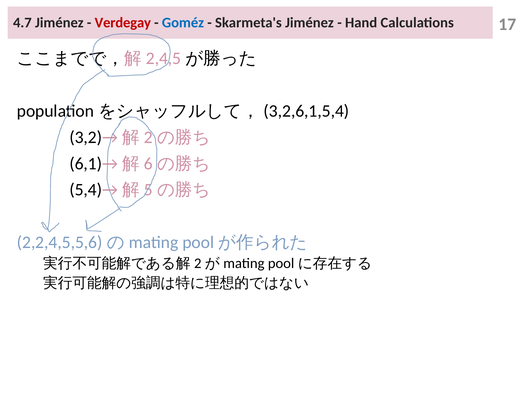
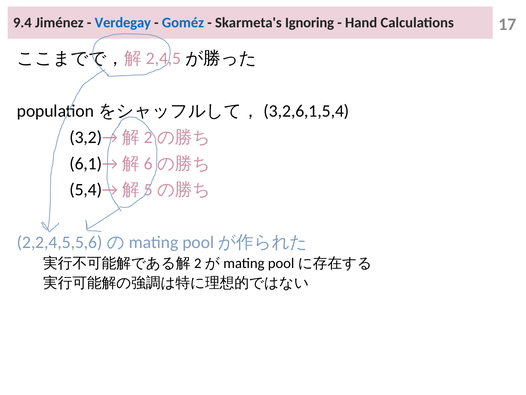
4.7: 4.7 -> 9.4 (22, 23)
Verdegay colour: red -> blue (123, 23)
Skarmeta's Jiménez: Jiménez -> Ignoring (310, 23)
